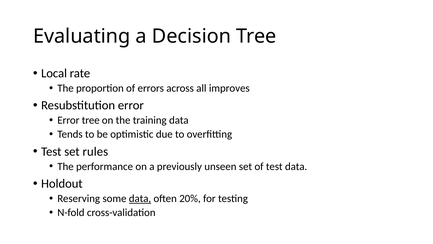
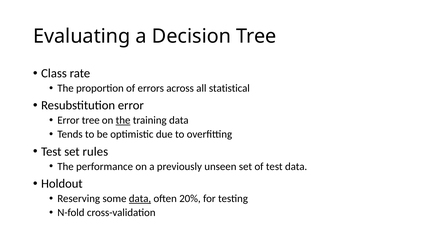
Local: Local -> Class (54, 73)
improves: improves -> statistical (229, 88)
the underline: none -> present (123, 120)
